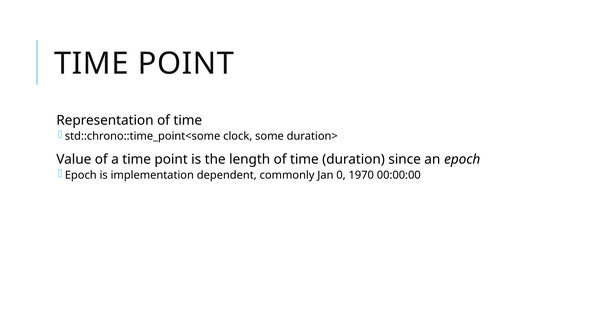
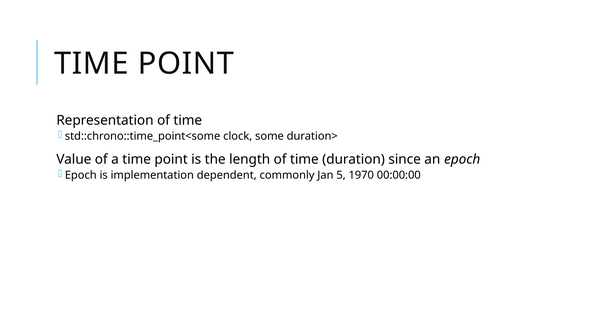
0: 0 -> 5 (341, 175)
